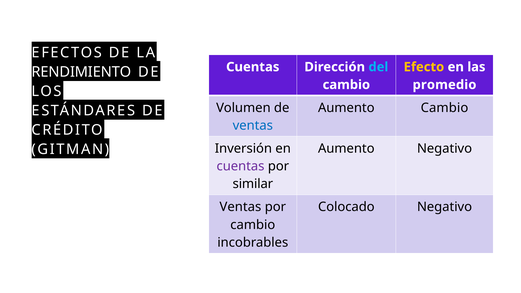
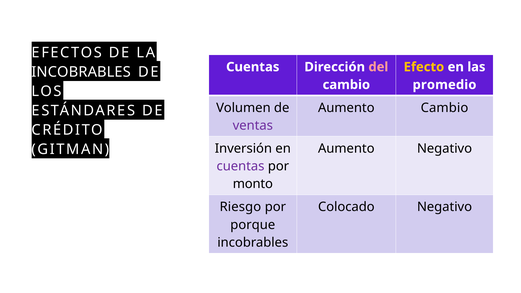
del colour: light blue -> pink (378, 67)
RENDIMIENTO: RENDIMIENTO -> INCOBRABLES (81, 72)
ventas colour: blue -> purple (253, 126)
similar: similar -> monto (253, 184)
Ventas: Ventas -> Riesgo (240, 207)
cambio: cambio -> porque (253, 225)
